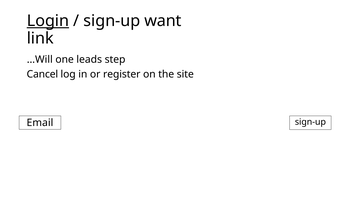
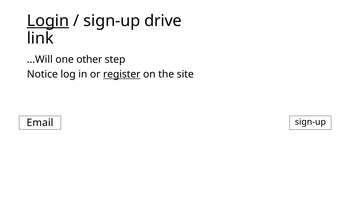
want: want -> drive (163, 21)
leads: leads -> other (89, 60)
Cancel: Cancel -> Notice (42, 74)
register underline: none -> present (122, 74)
